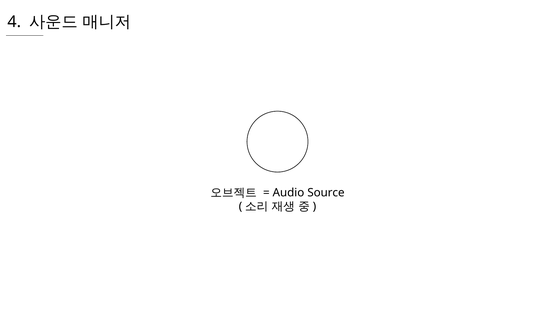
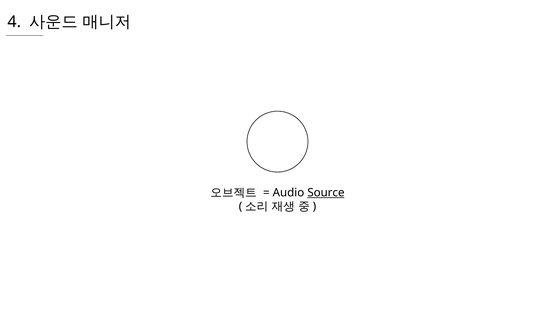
Source underline: none -> present (326, 193)
